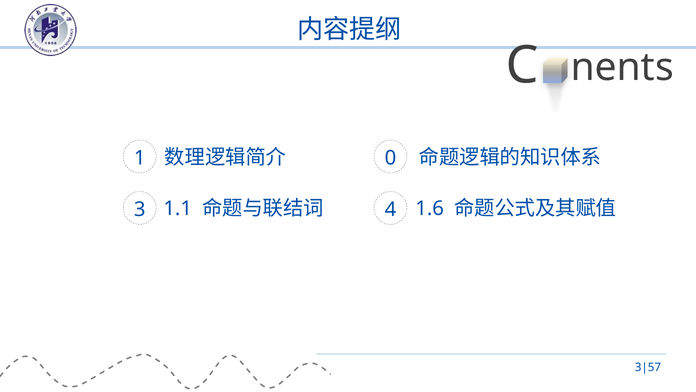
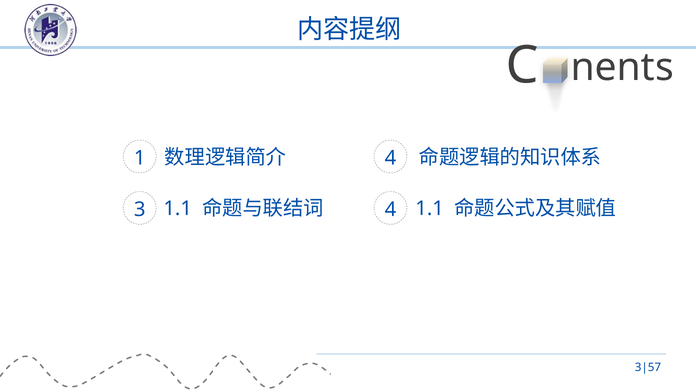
0: 0 -> 4 (390, 158)
4 1.6: 1.6 -> 1.1 (430, 208)
